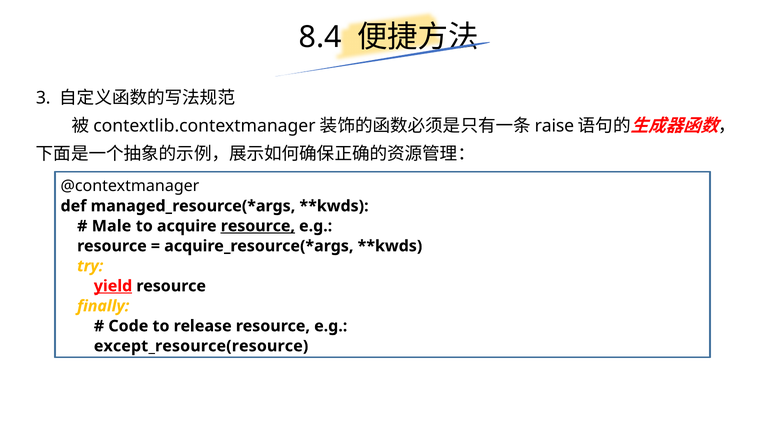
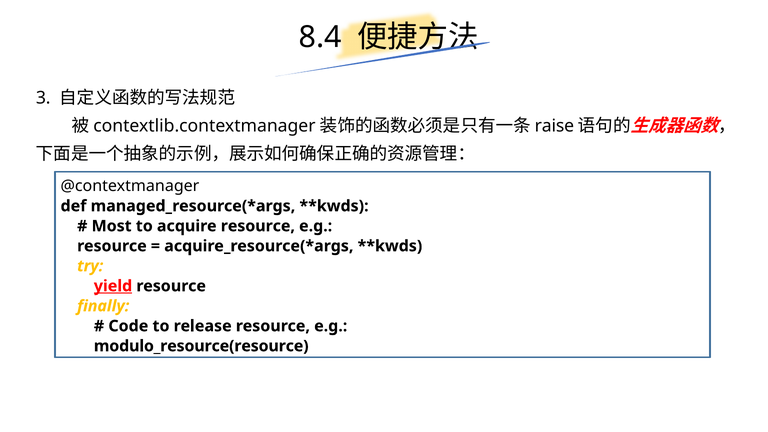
Male: Male -> Most (112, 226)
resource underline: present -> none (258, 226)
except_resource(resource: except_resource(resource -> modulo_resource(resource (201, 346)
